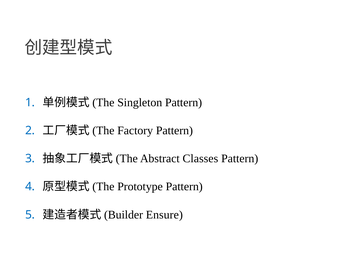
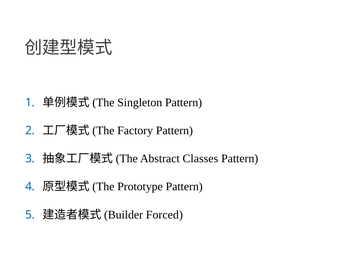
Ensure: Ensure -> Forced (164, 215)
